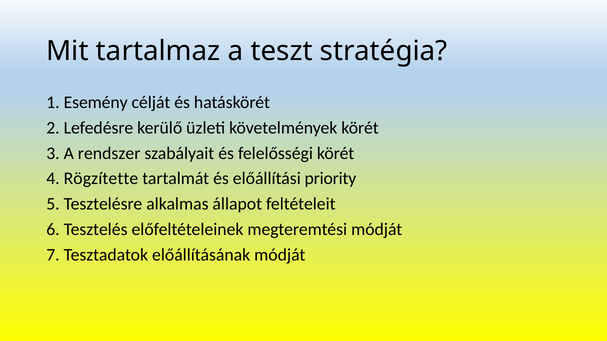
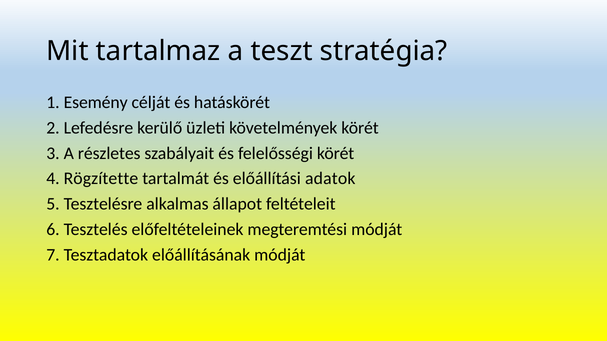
rendszer: rendszer -> részletes (109, 153)
priority: priority -> adatok (330, 179)
